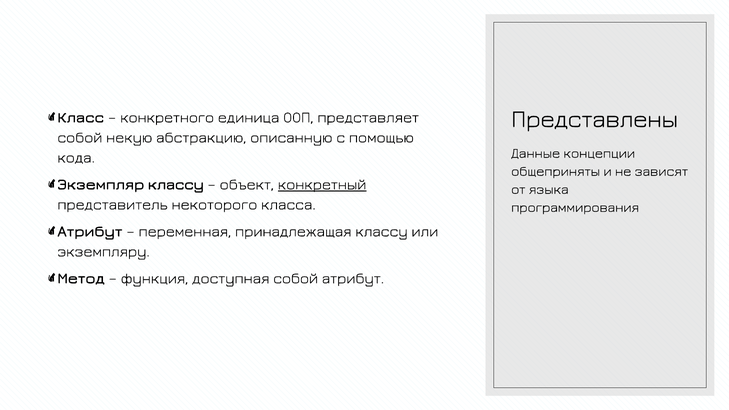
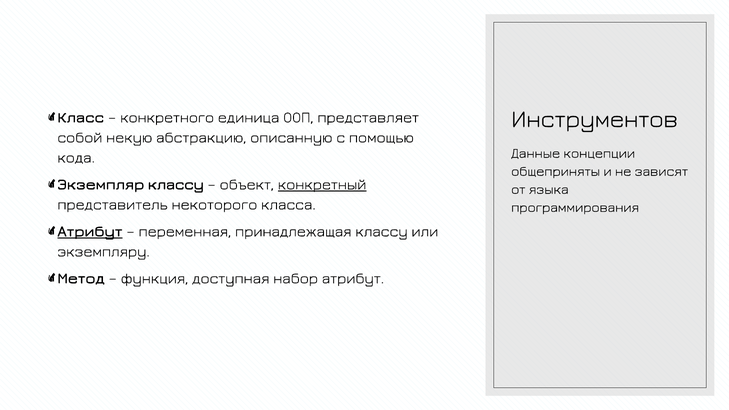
Представлены: Представлены -> Инструментов (595, 119)
Атрибут underline: none -> present (90, 231)
доступная собой: собой -> набор (296, 278)
